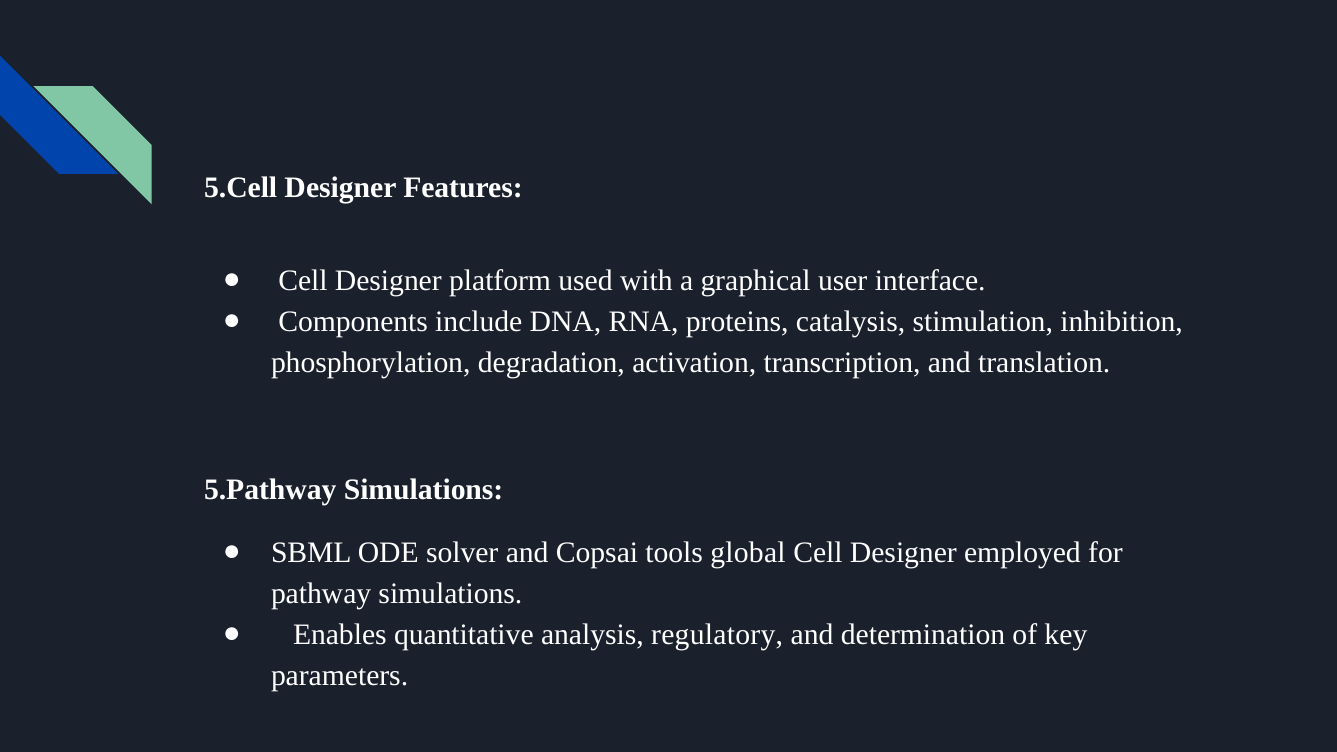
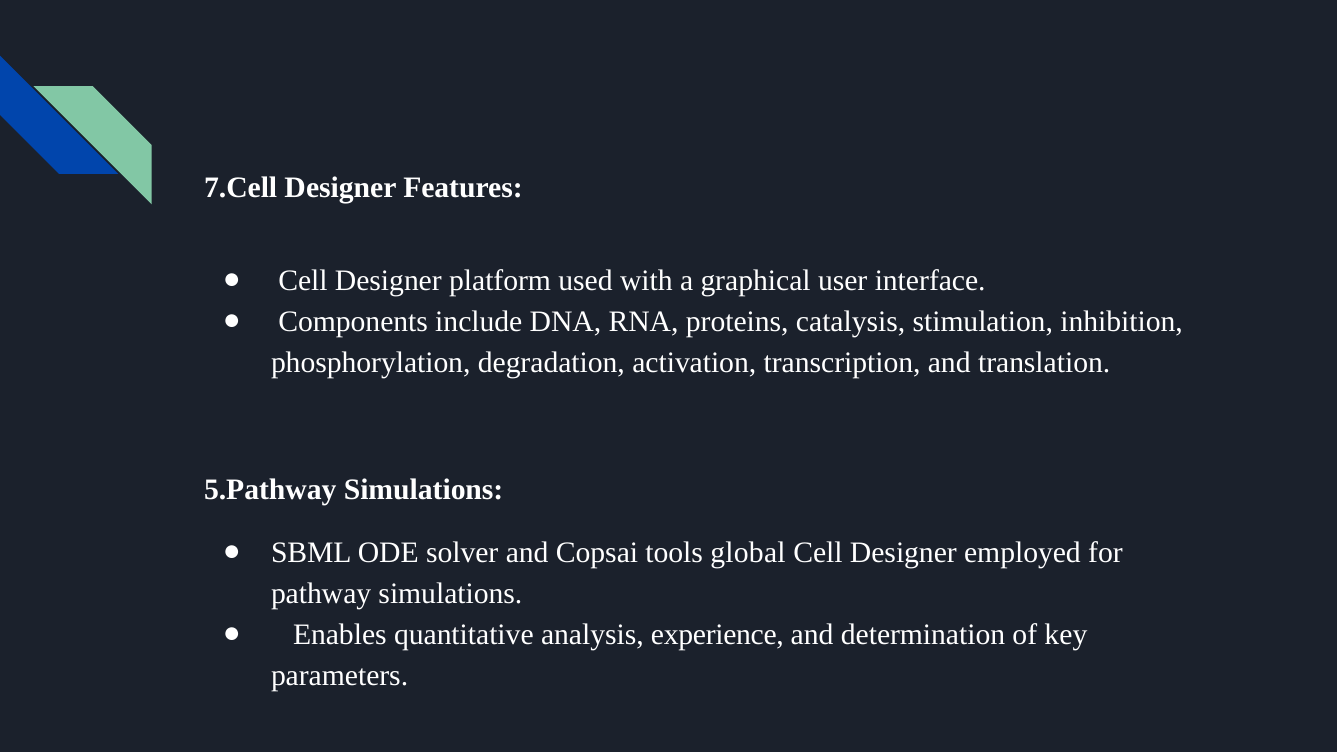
5.Cell: 5.Cell -> 7.Cell (241, 188)
regulatory: regulatory -> experience (717, 635)
